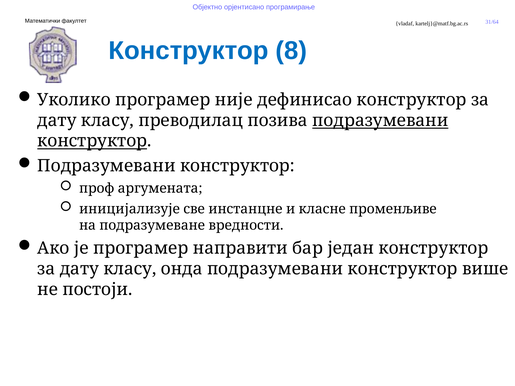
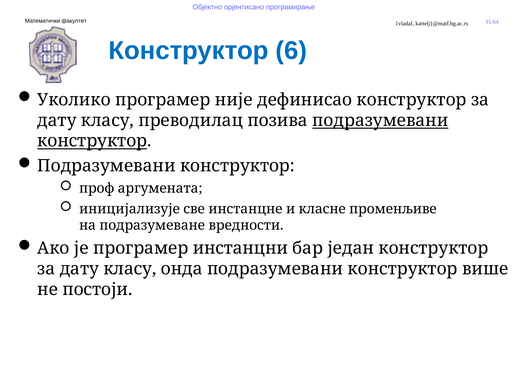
8: 8 -> 6 (291, 51)
направити: направити -> инстанцни (240, 248)
